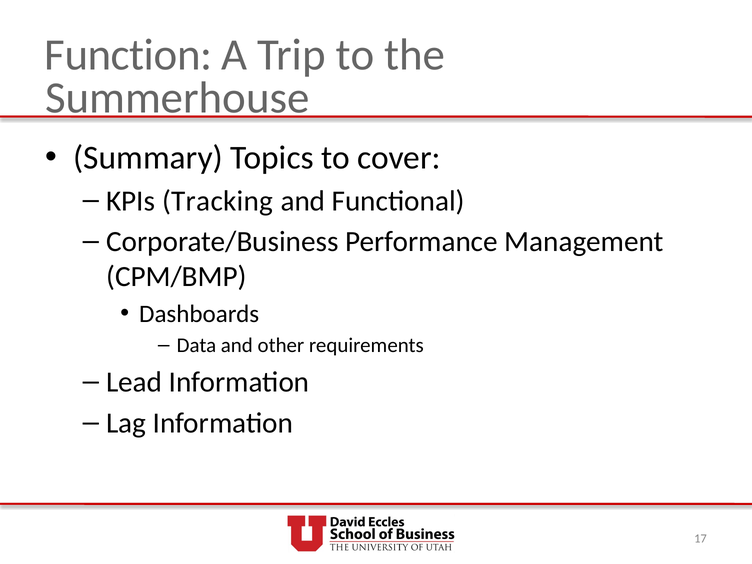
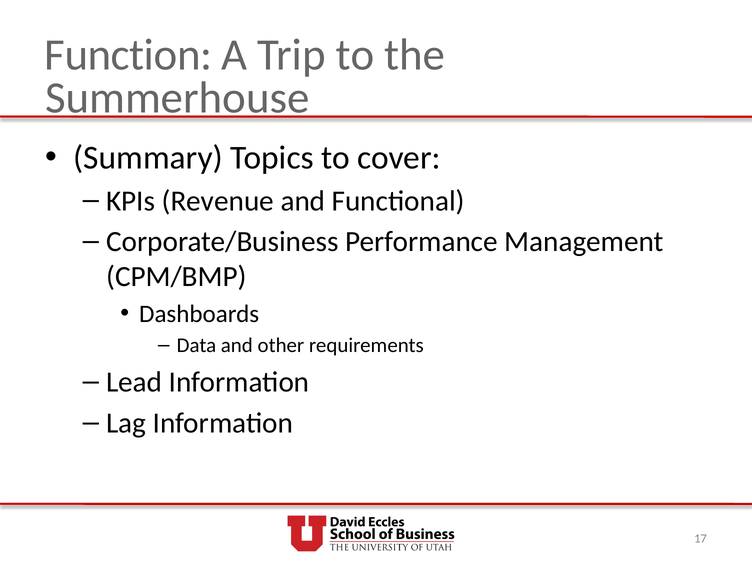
Tracking: Tracking -> Revenue (218, 201)
